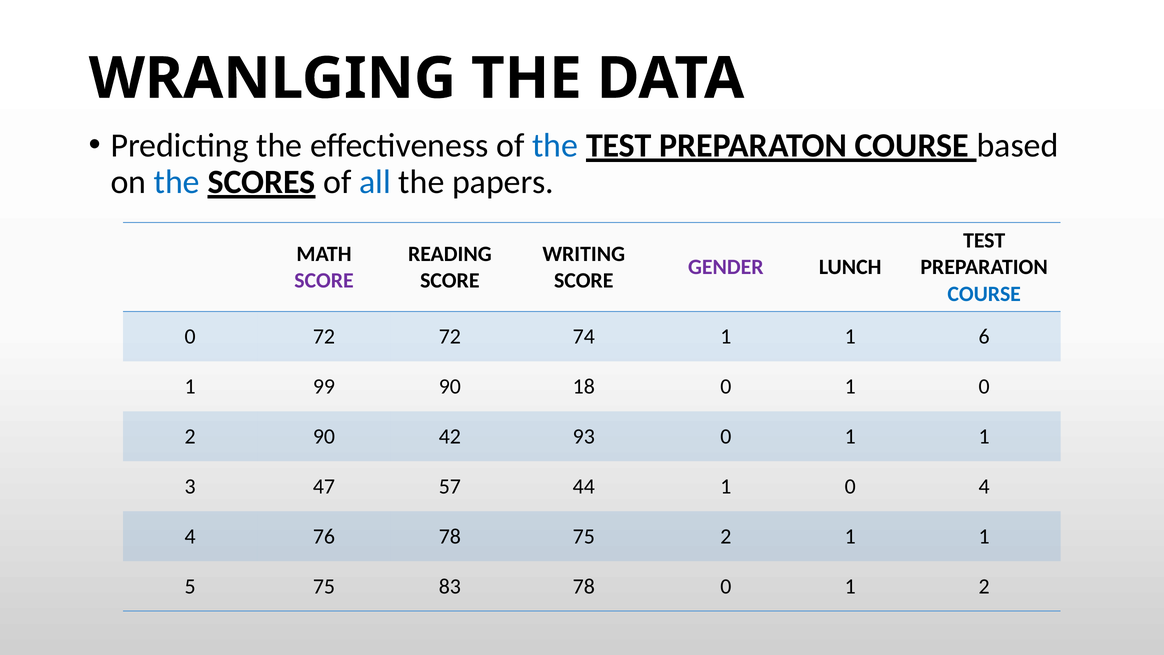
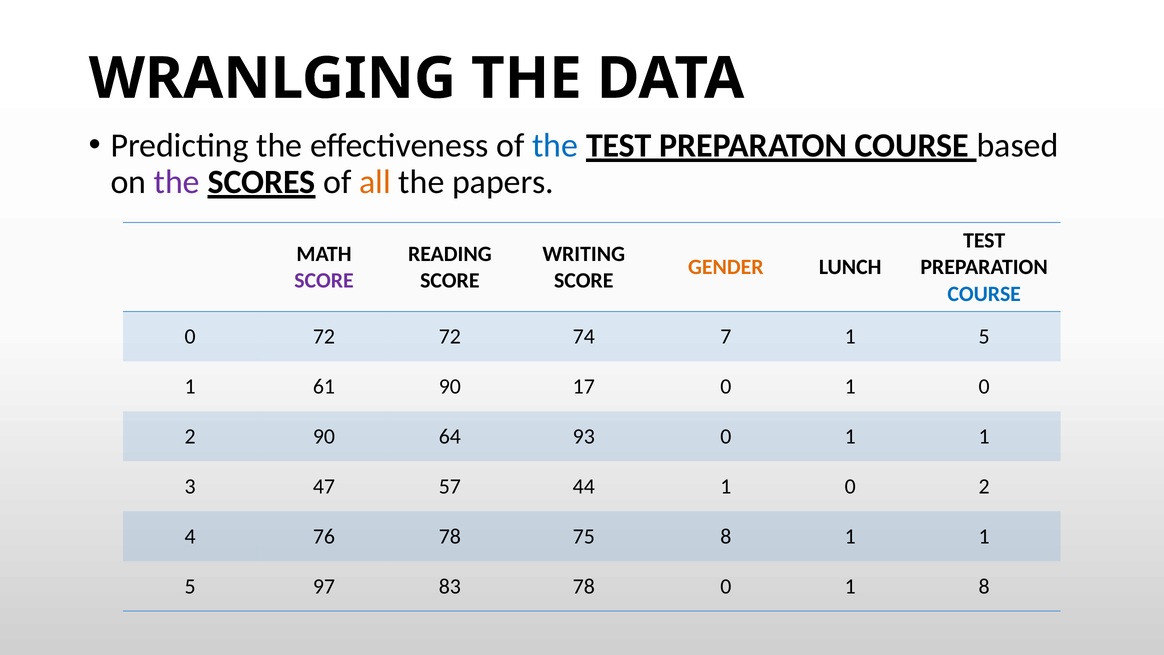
the colour: blue -> purple (177, 182)
all colour: blue -> orange (375, 182)
GENDER colour: purple -> orange (726, 267)
74 1: 1 -> 7 (726, 336)
6: 6 -> 5 (984, 336)
99: 99 -> 61 (324, 386)
18: 18 -> 17 (584, 386)
42: 42 -> 64 (450, 436)
44 1 0 4: 4 -> 2 (984, 486)
75 2: 2 -> 8 (726, 536)
5 75: 75 -> 97 (324, 586)
1 2: 2 -> 8 (984, 586)
